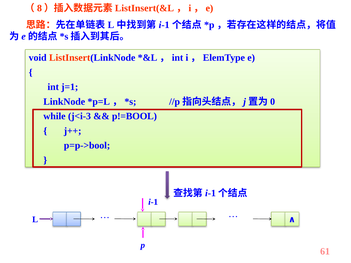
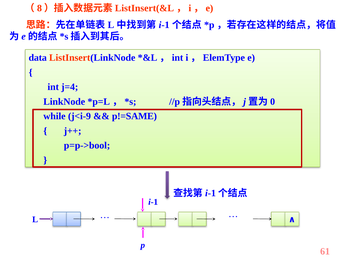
void: void -> data (38, 58)
j=1: j=1 -> j=4 (70, 87)
j<i-3: j<i-3 -> j<i-9 (79, 116)
p!=BOOL: p!=BOOL -> p!=SAME (134, 116)
